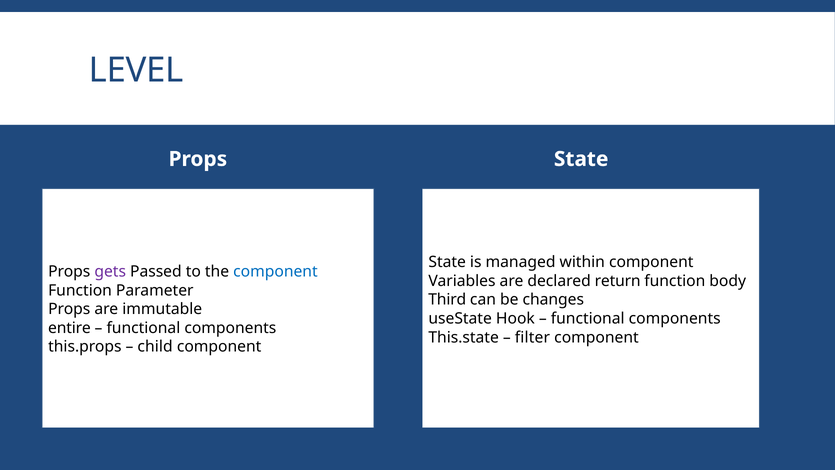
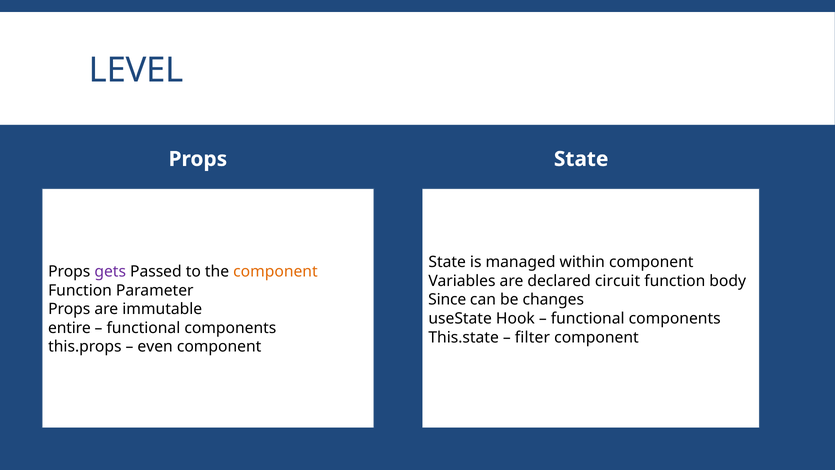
component colour: blue -> orange (275, 271)
return: return -> circuit (618, 281)
Third: Third -> Since (447, 300)
child: child -> even (155, 347)
